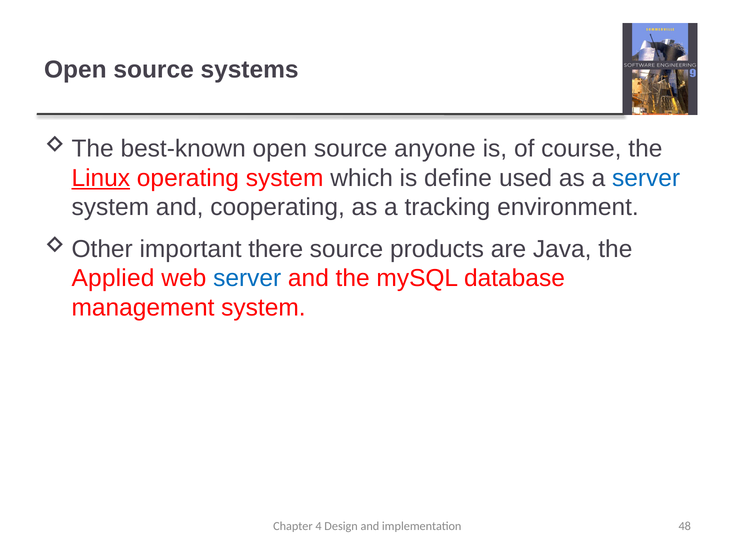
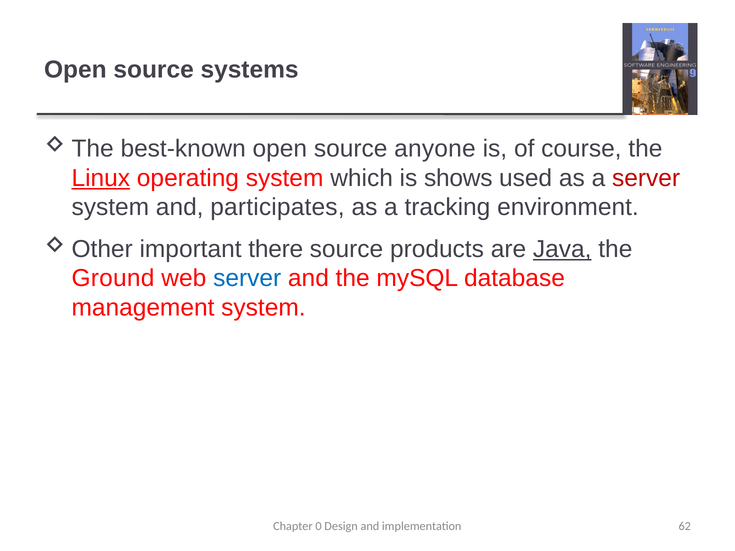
define: define -> shows (458, 178)
server colour: blue -> red (646, 178)
cooperating: cooperating -> participates (277, 207)
Java underline: none -> present (562, 249)
Applied: Applied -> Ground (113, 279)
4: 4 -> 0 (319, 526)
48: 48 -> 62 (685, 526)
